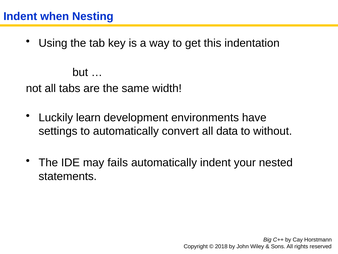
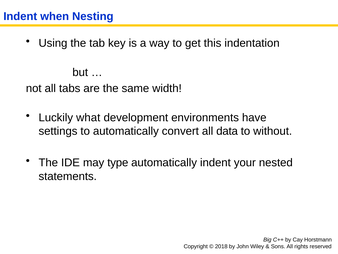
learn: learn -> what (88, 117)
fails: fails -> type (118, 162)
